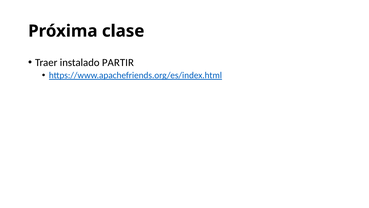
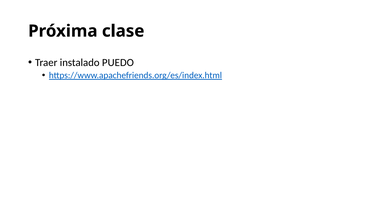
PARTIR: PARTIR -> PUEDO (118, 62)
